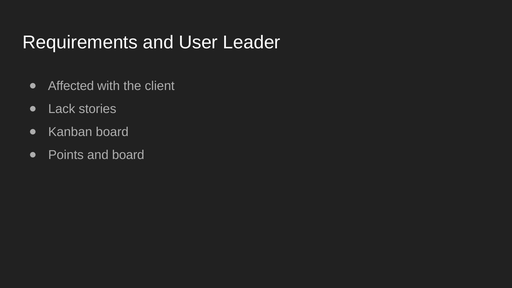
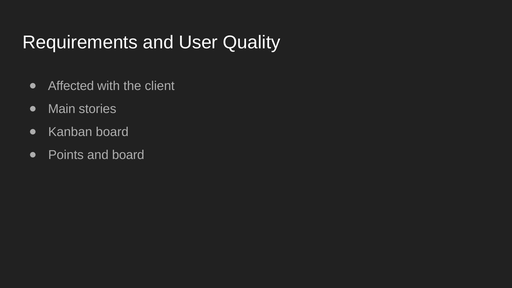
Leader: Leader -> Quality (252, 42)
Lack: Lack -> Main (62, 109)
